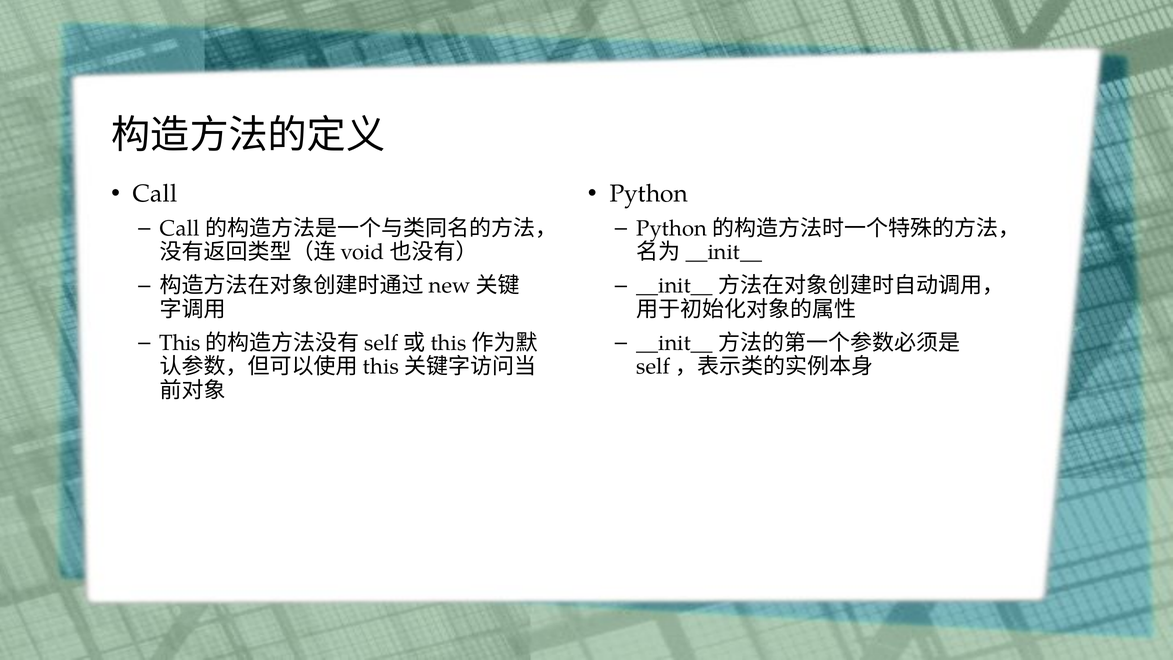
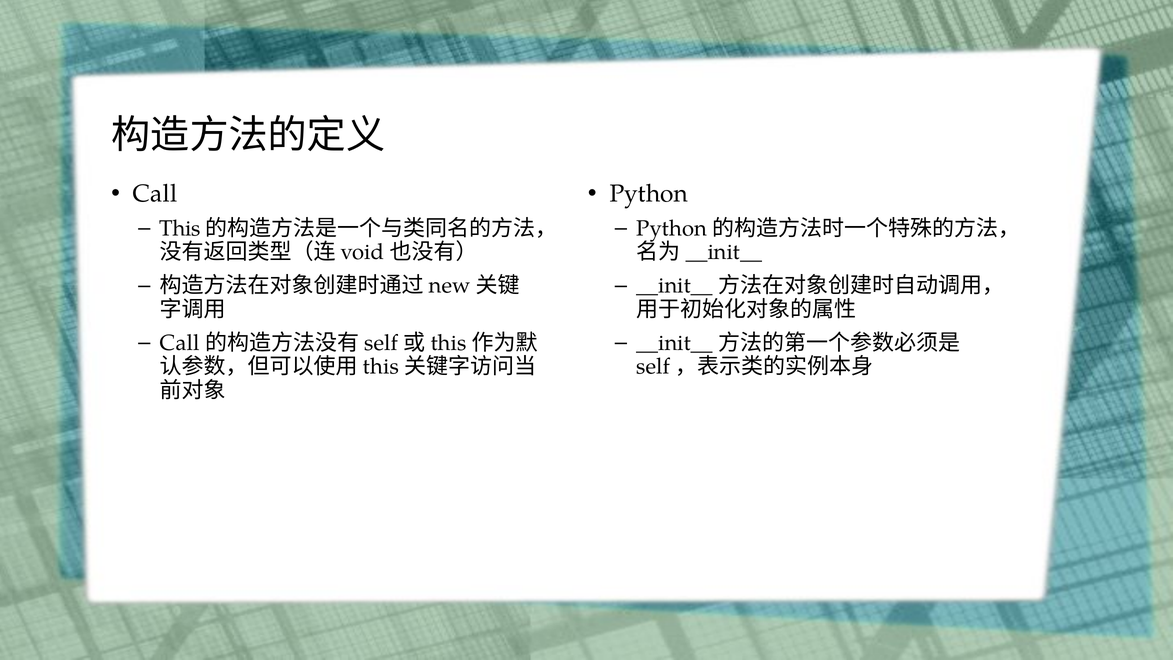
Call: Call -> This (180, 228)
This: This -> Call (180, 343)
